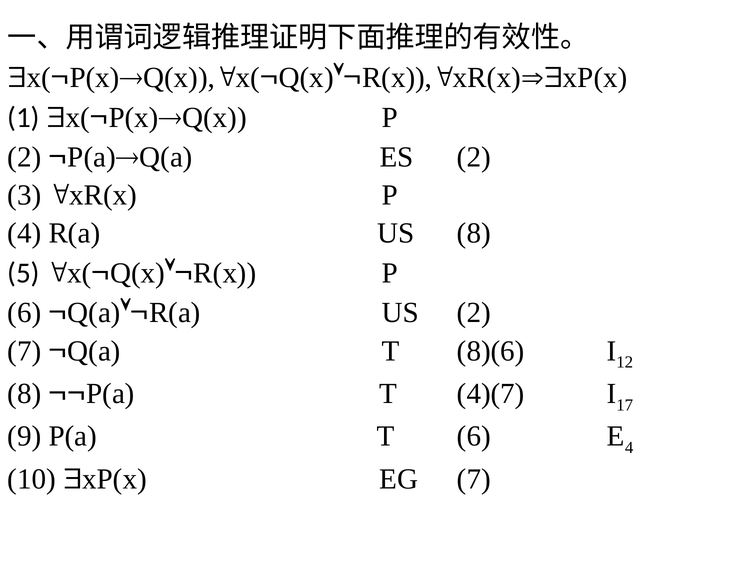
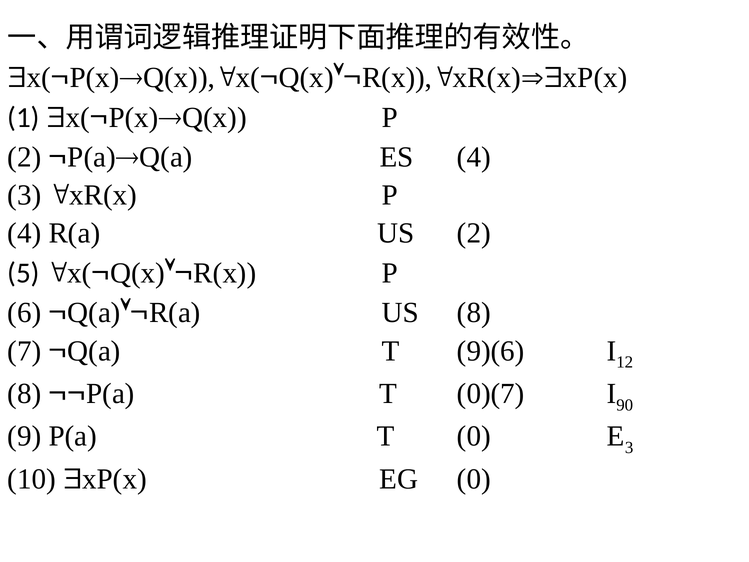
ES 2: 2 -> 4 (474, 157)
US 8: 8 -> 2 (474, 233)
US 2: 2 -> 8 (474, 313)
8)(6: 8)(6 -> 9)(6 (491, 351)
4)(7: 4)(7 -> 0)(7 (491, 393)
17: 17 -> 90 (625, 405)
T 6: 6 -> 0 (474, 436)
4: 4 -> 3 (629, 447)
EG 7: 7 -> 0 (474, 479)
